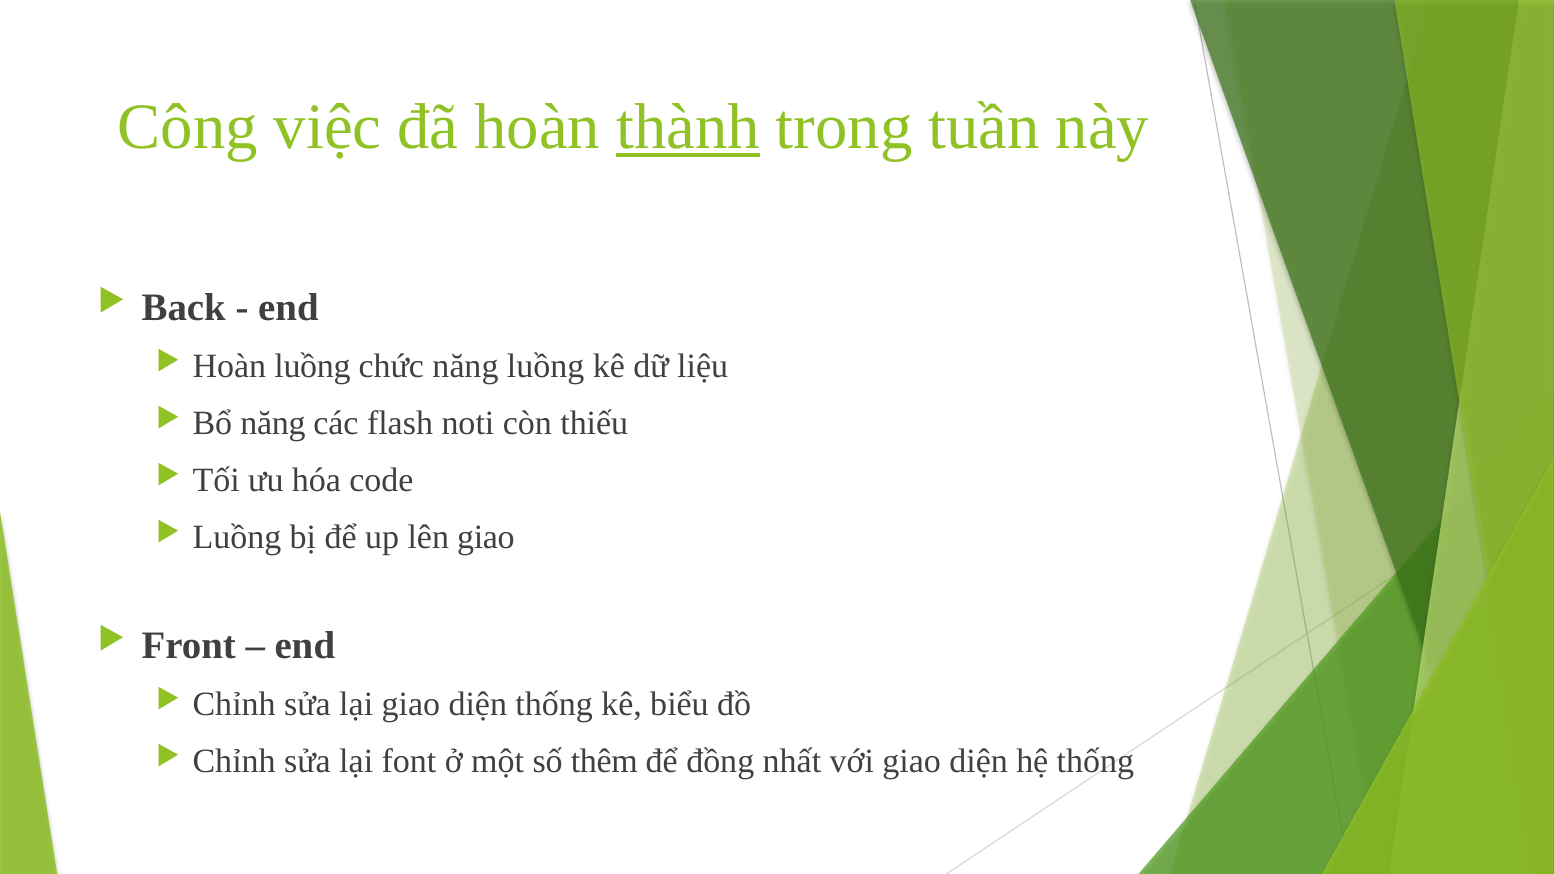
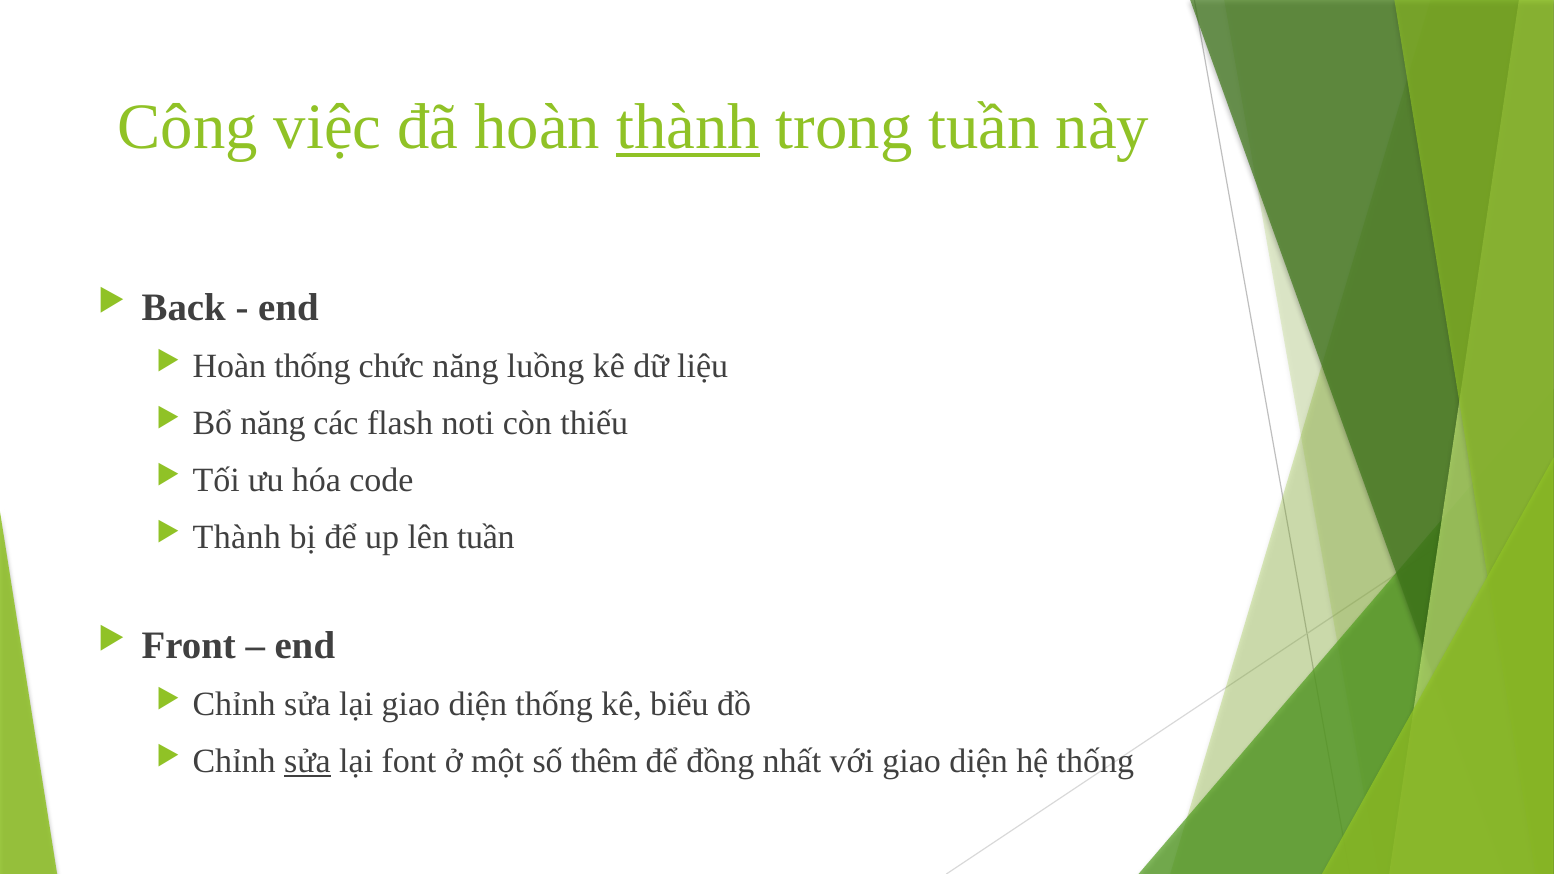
Hoàn luồng: luồng -> thống (313, 367)
Luồng: Luồng -> Thành (237, 538)
lên giao: giao -> tuần (486, 538)
sửa underline: none -> present (307, 762)
